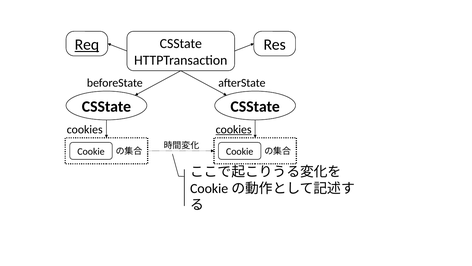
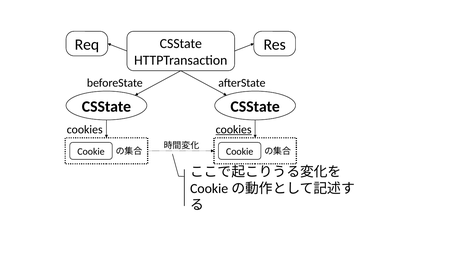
Req underline: present -> none (87, 45)
